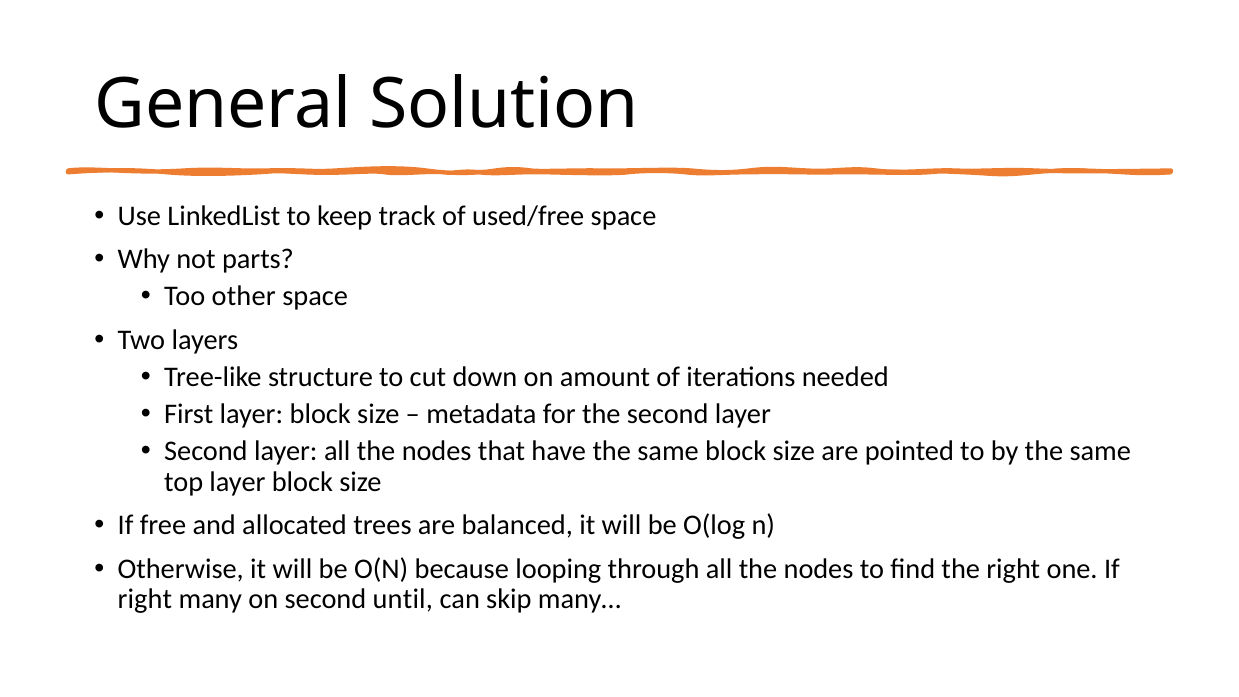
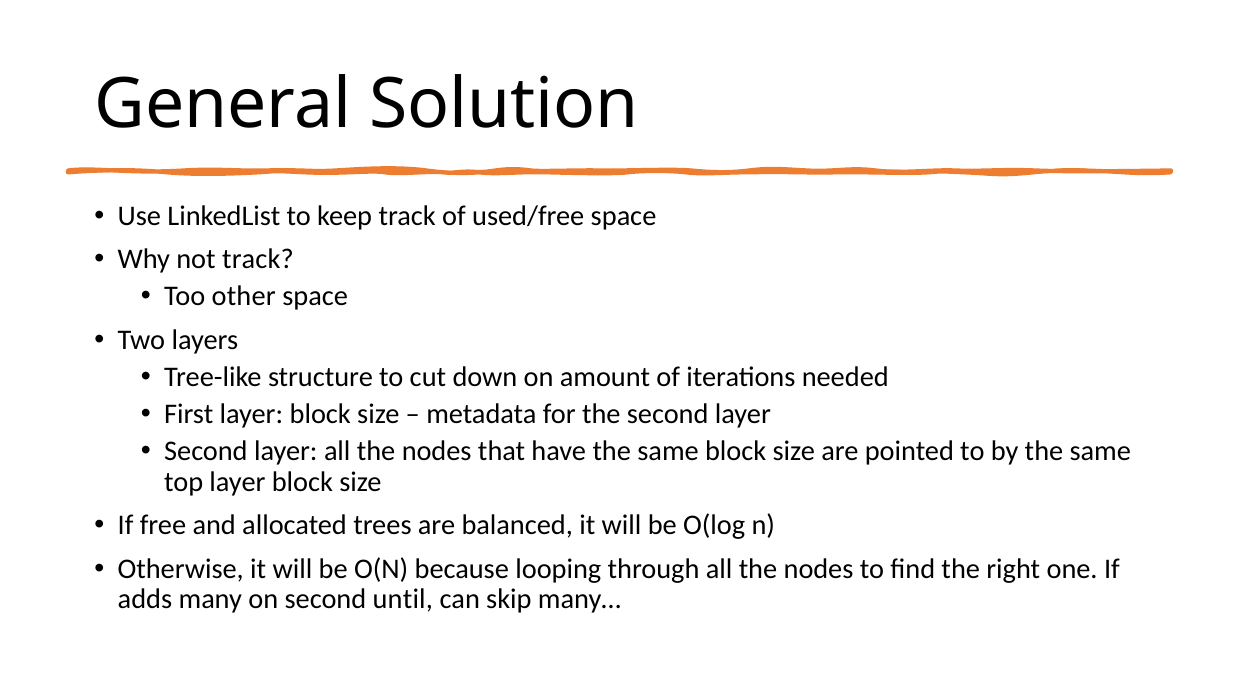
not parts: parts -> track (258, 259)
right: right -> adds (145, 599)
